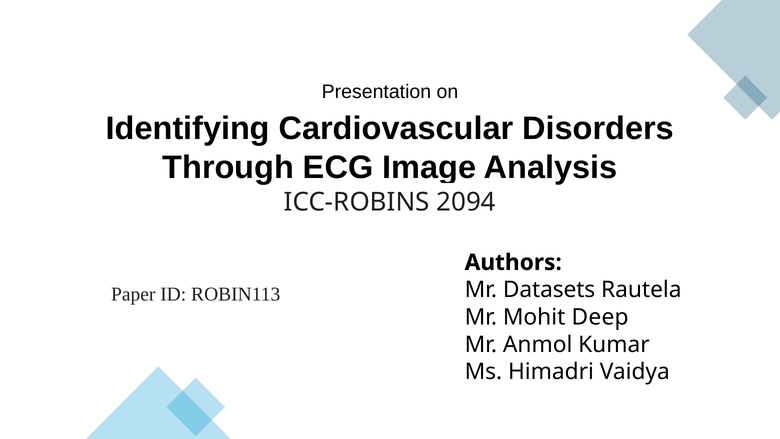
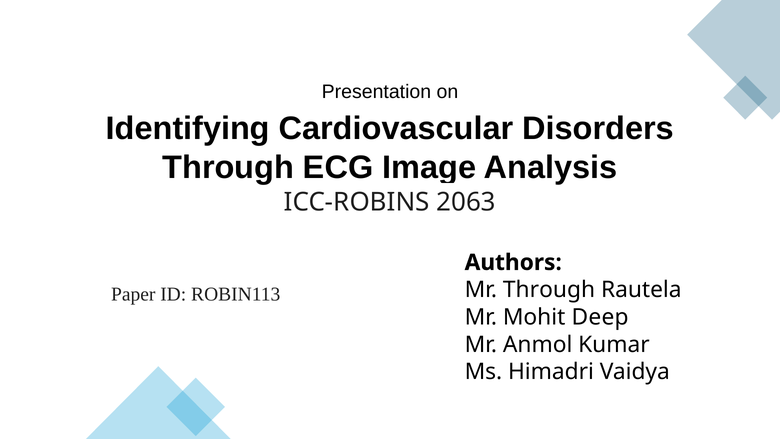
2094: 2094 -> 2063 (466, 202)
Mr Datasets: Datasets -> Through (549, 290)
